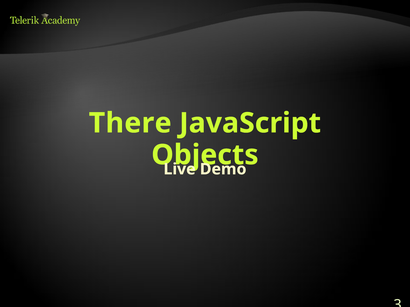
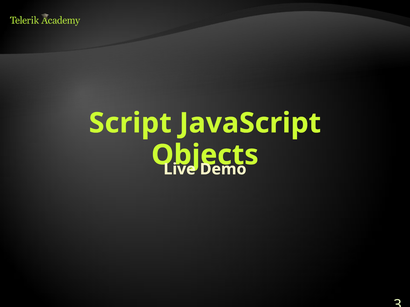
There: There -> Script (130, 123)
